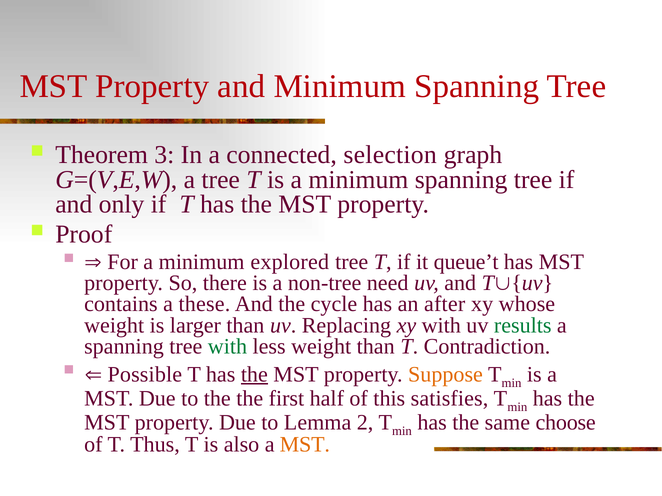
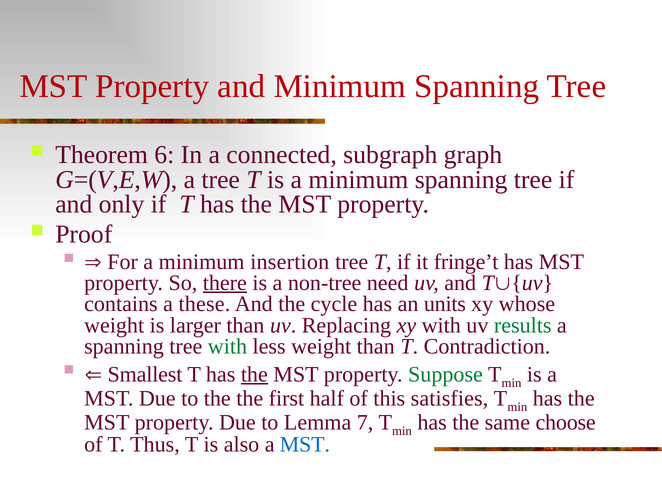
3: 3 -> 6 (164, 155)
selection: selection -> subgraph (390, 155)
explored: explored -> insertion (290, 262)
queue’t: queue’t -> fringe’t (466, 262)
there underline: none -> present (225, 283)
after: after -> units (445, 304)
Possible: Possible -> Smallest (145, 375)
Suppose colour: orange -> green (445, 375)
2: 2 -> 7 (365, 423)
MST colour: orange -> blue (305, 445)
